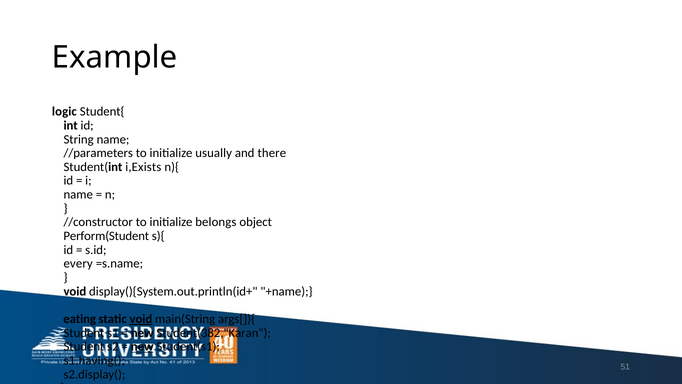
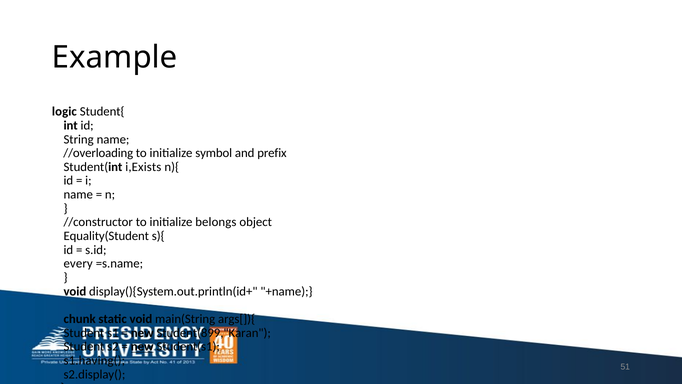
//parameters: //parameters -> //overloading (98, 153)
usually: usually -> symbol (214, 153)
there: there -> prefix (272, 153)
Perform(Student: Perform(Student -> Equality(Student (106, 236)
eating: eating -> chunk (80, 319)
void underline: present -> none (141, 319)
Student(382,"Karan: Student(382,"Karan -> Student(899,"Karan (214, 333)
